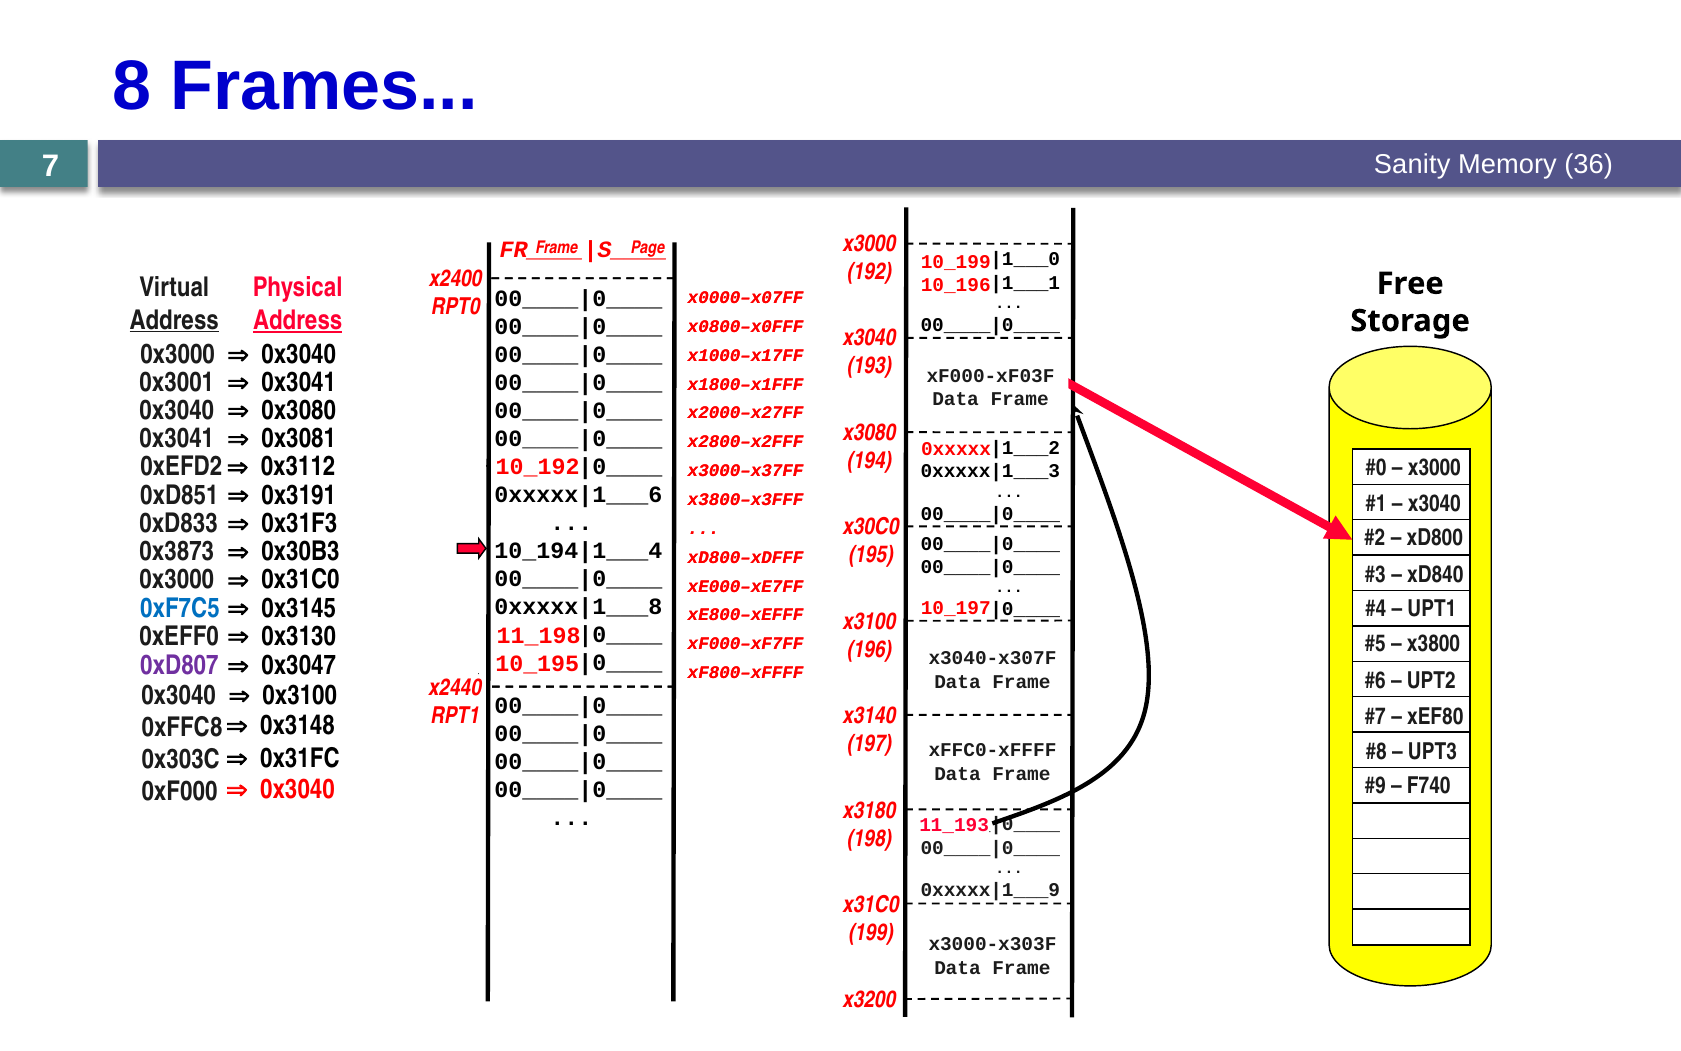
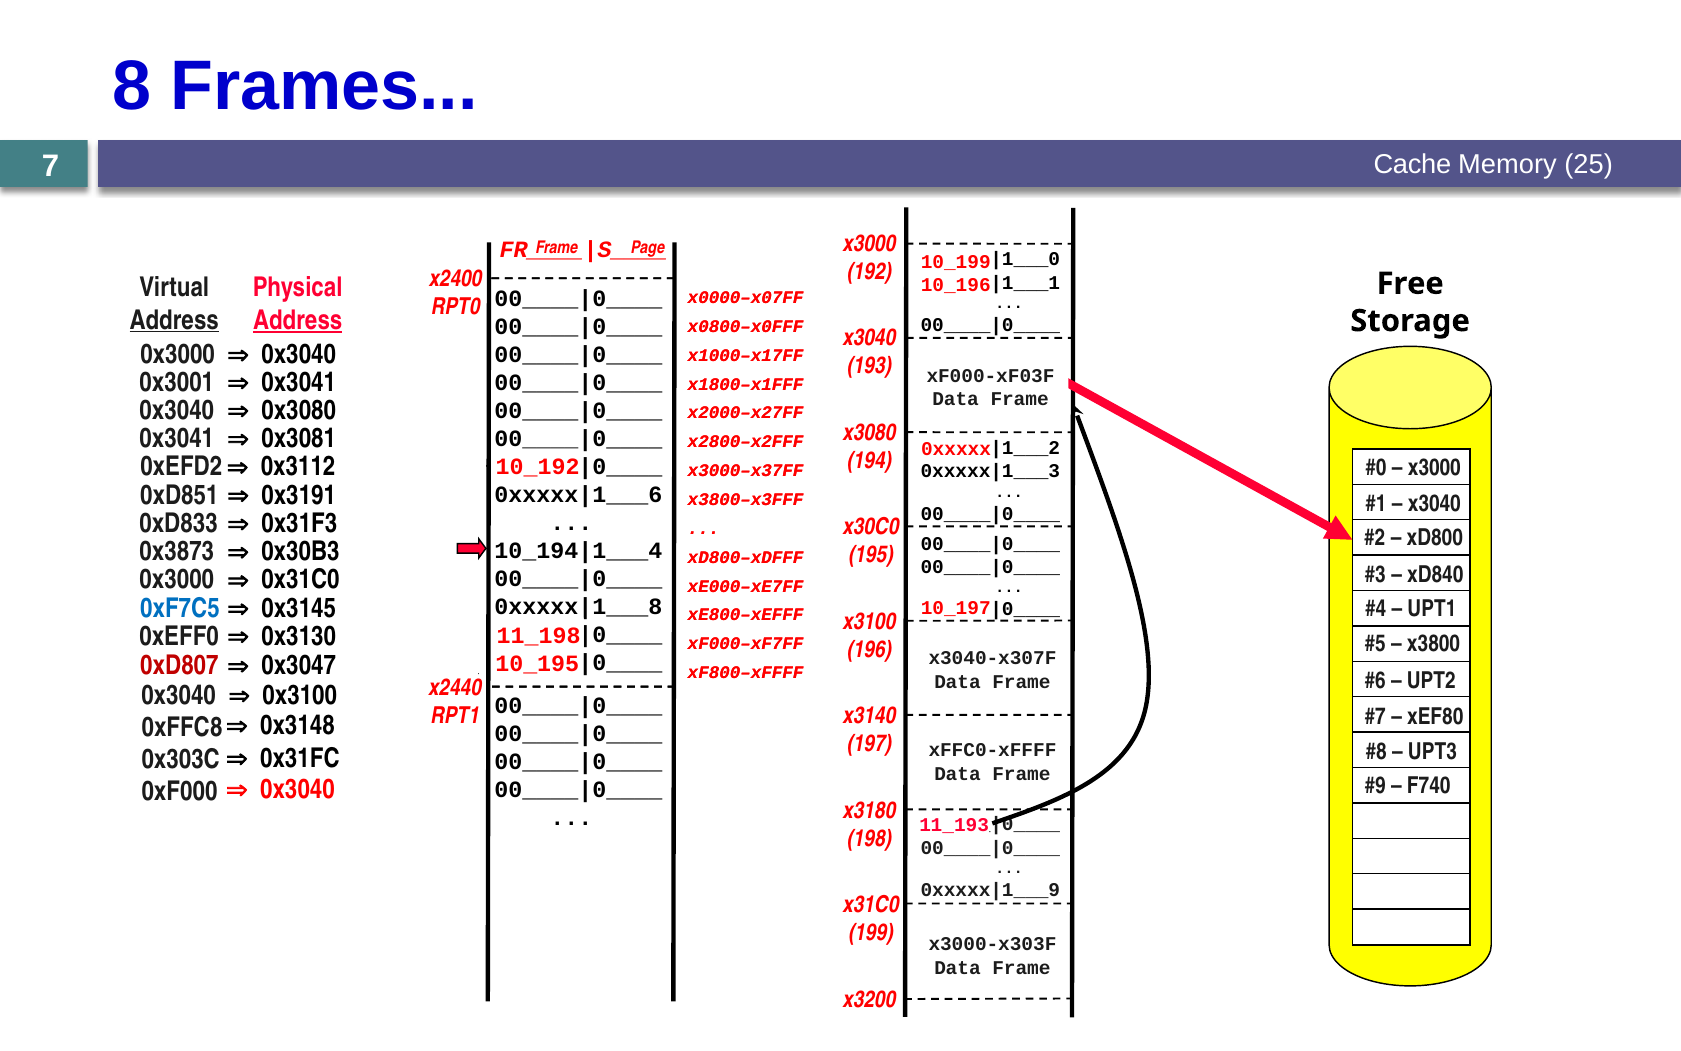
Sanity: Sanity -> Cache (1412, 165)
36: 36 -> 25 (1589, 165)
0xD807 colour: purple -> red (179, 665)
